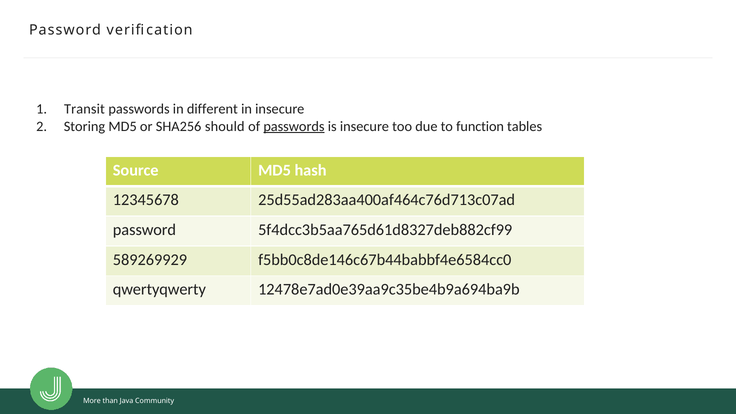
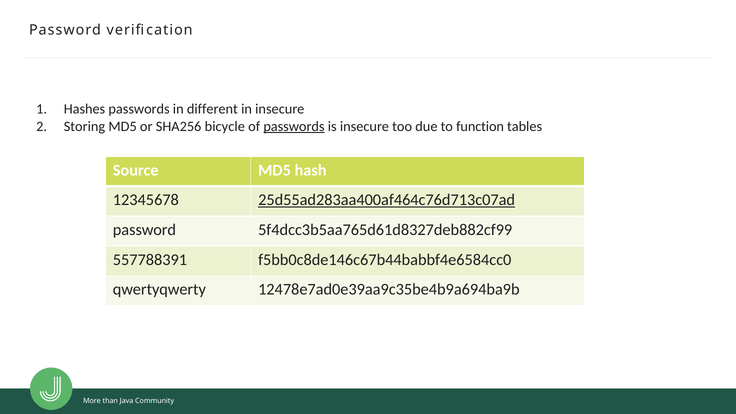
Transit: Transit -> Hashes (85, 109)
should: should -> bicycle (225, 126)
25d55ad283aa400af464c76d713c07ad underline: none -> present (387, 200)
589269929: 589269929 -> 557788391 (150, 260)
